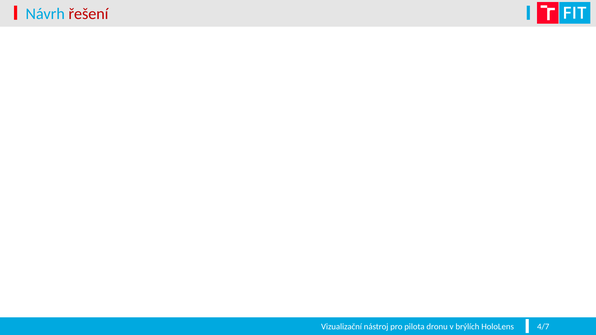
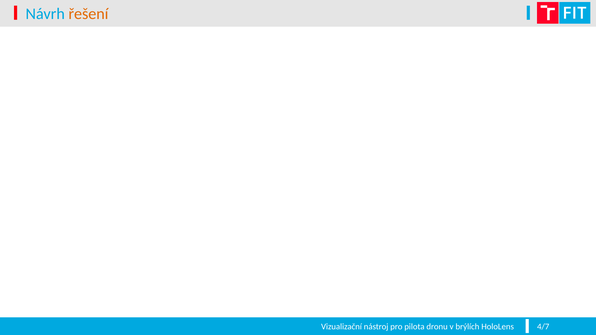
řešení colour: red -> orange (88, 14)
